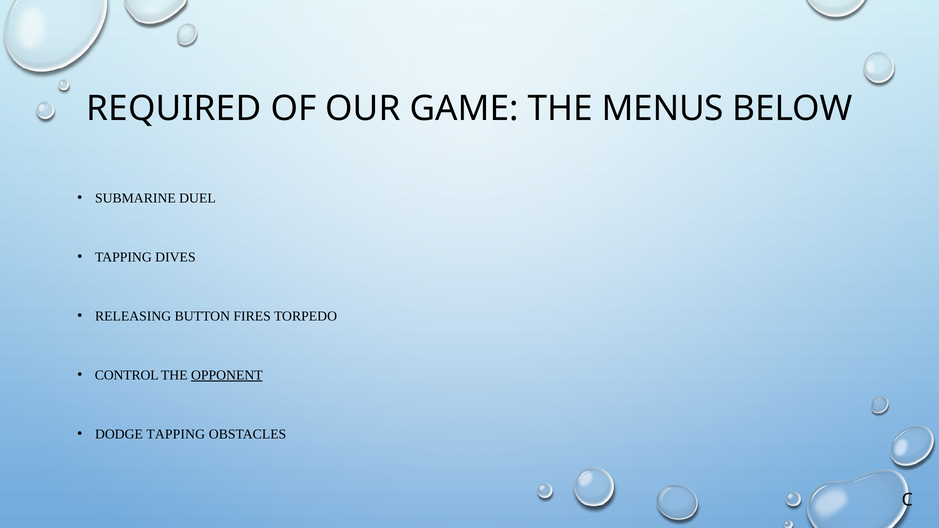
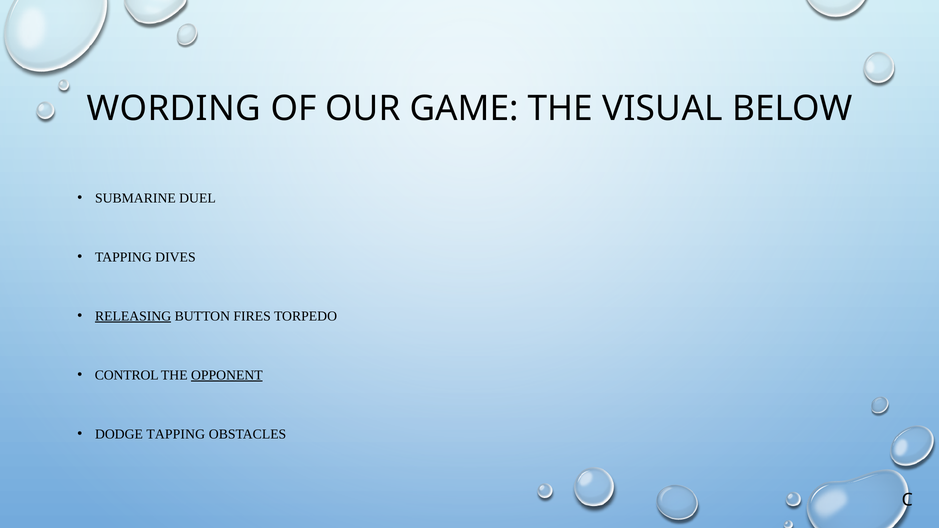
REQUIRED: REQUIRED -> WORDING (174, 109)
MENUS: MENUS -> VISUAL (662, 109)
RELEASING underline: none -> present (133, 316)
